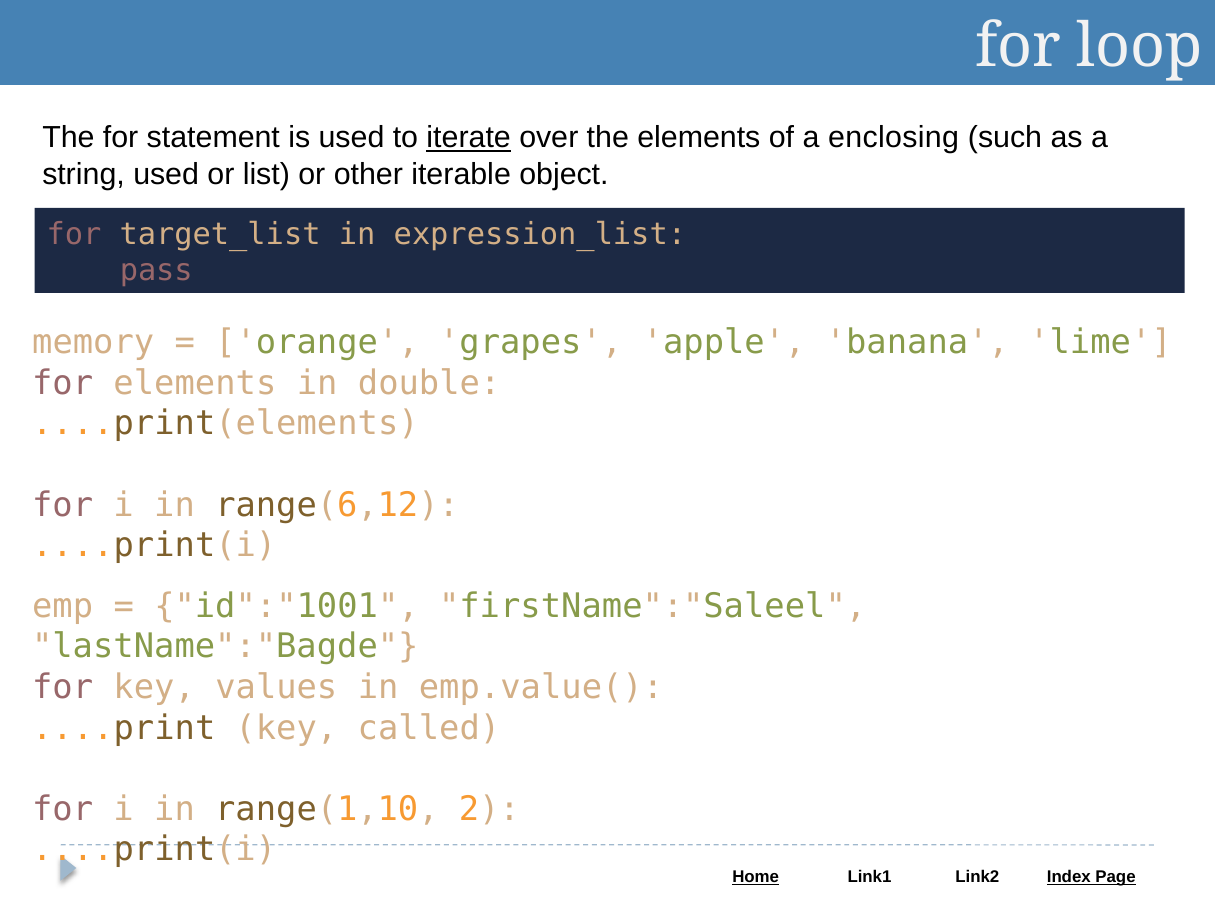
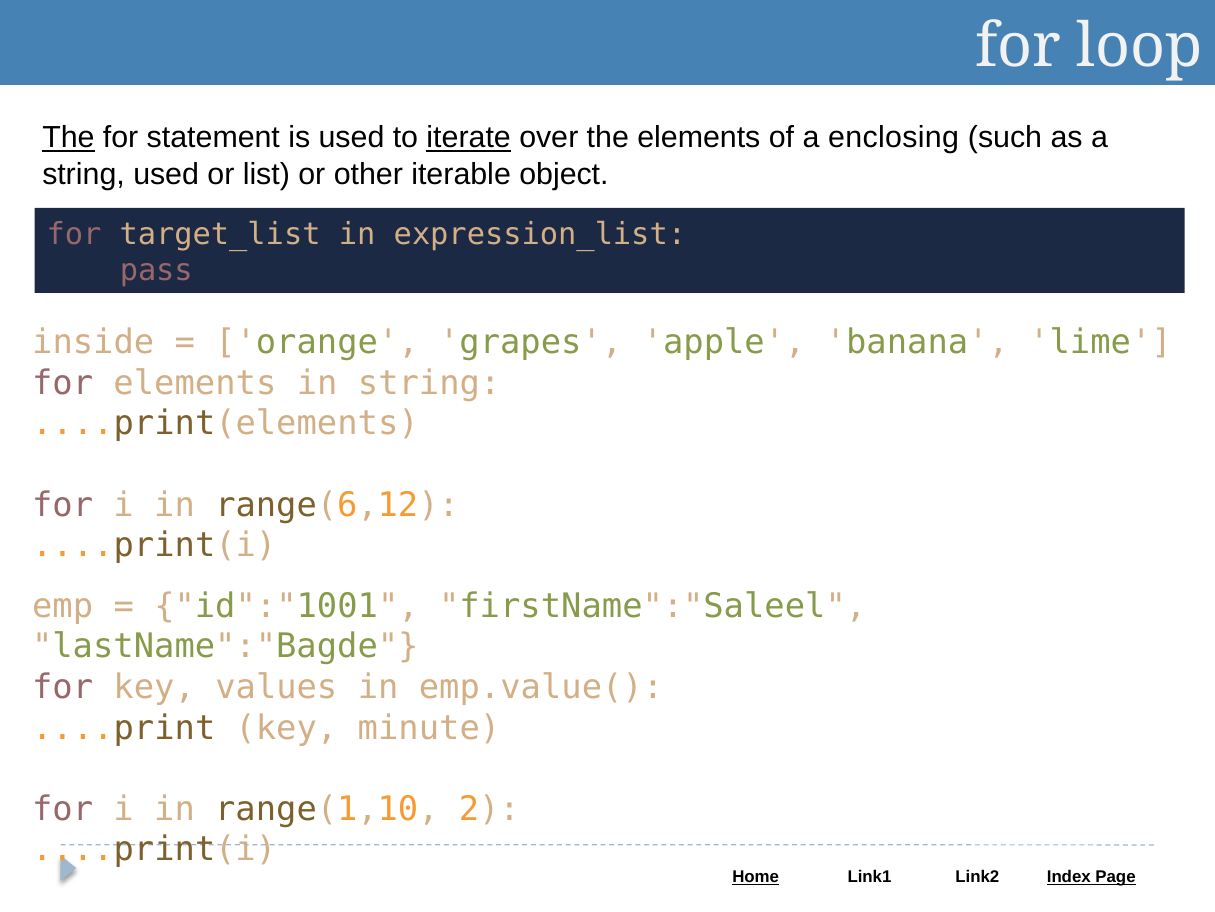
The underline: none -> present (68, 138)
memory: memory -> inside (93, 342)
in double: double -> string (429, 383)
called: called -> minute (429, 727)
